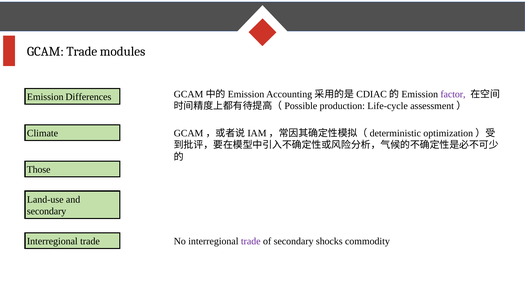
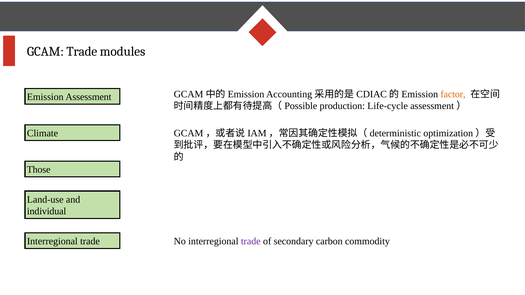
factor colour: purple -> orange (453, 94)
Emission Differences: Differences -> Assessment (88, 97)
secondary: secondary -> individual (47, 212)
shocks: shocks -> carbon (329, 241)
